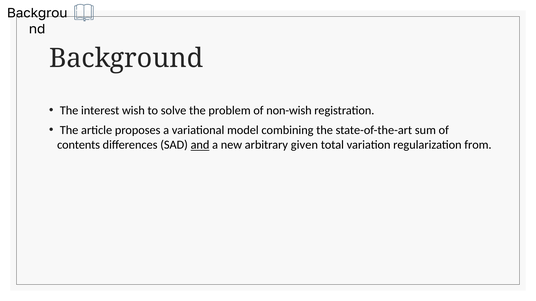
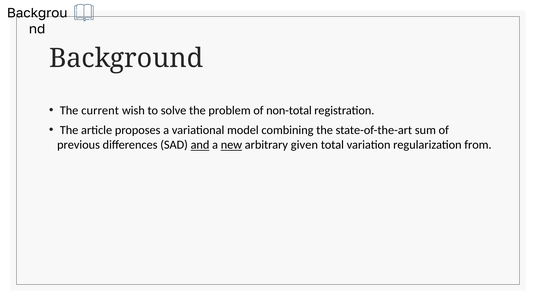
interest: interest -> current (100, 111)
non-wish: non-wish -> non-total (289, 111)
contents: contents -> previous (78, 145)
new underline: none -> present (231, 145)
